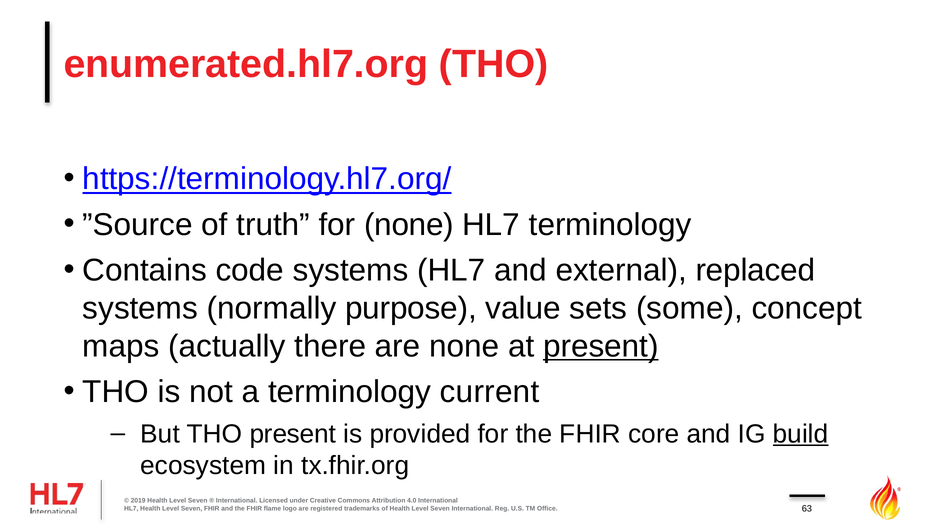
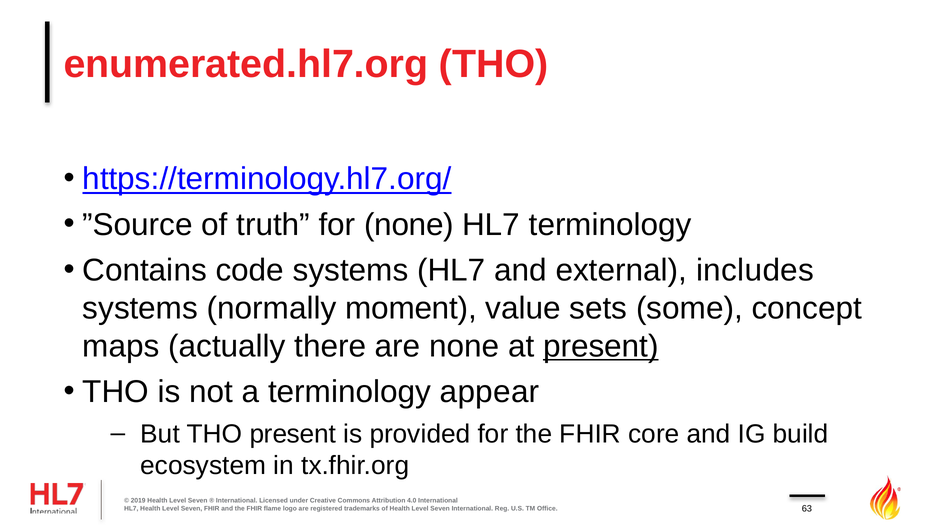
replaced: replaced -> includes (755, 271)
purpose: purpose -> moment (411, 308)
current: current -> appear (490, 392)
build underline: present -> none (801, 434)
